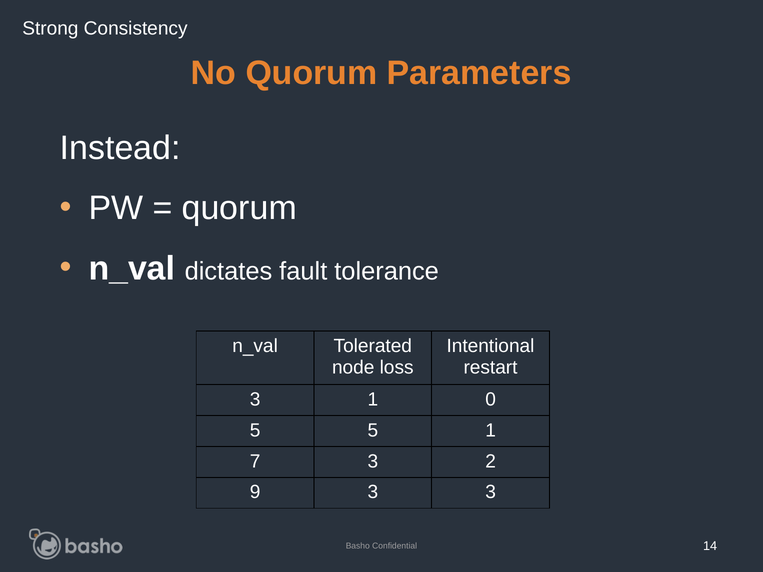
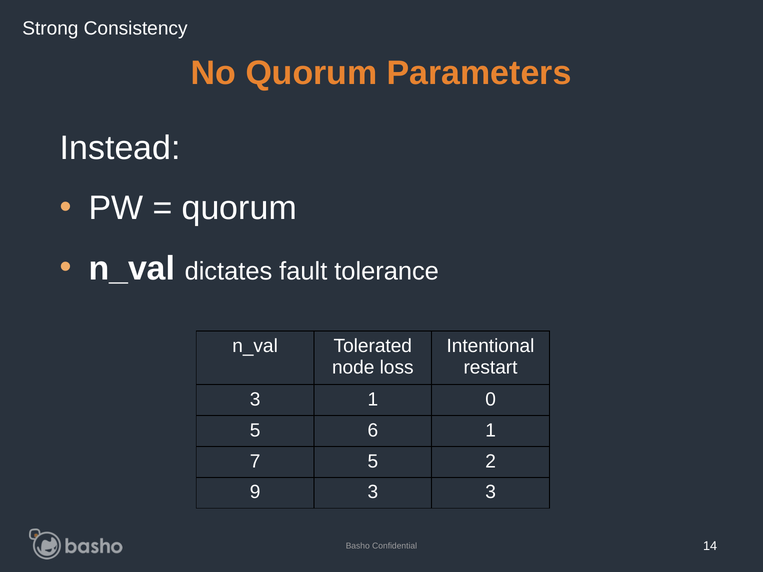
5 5: 5 -> 6 (373, 430)
7 3: 3 -> 5 (373, 461)
